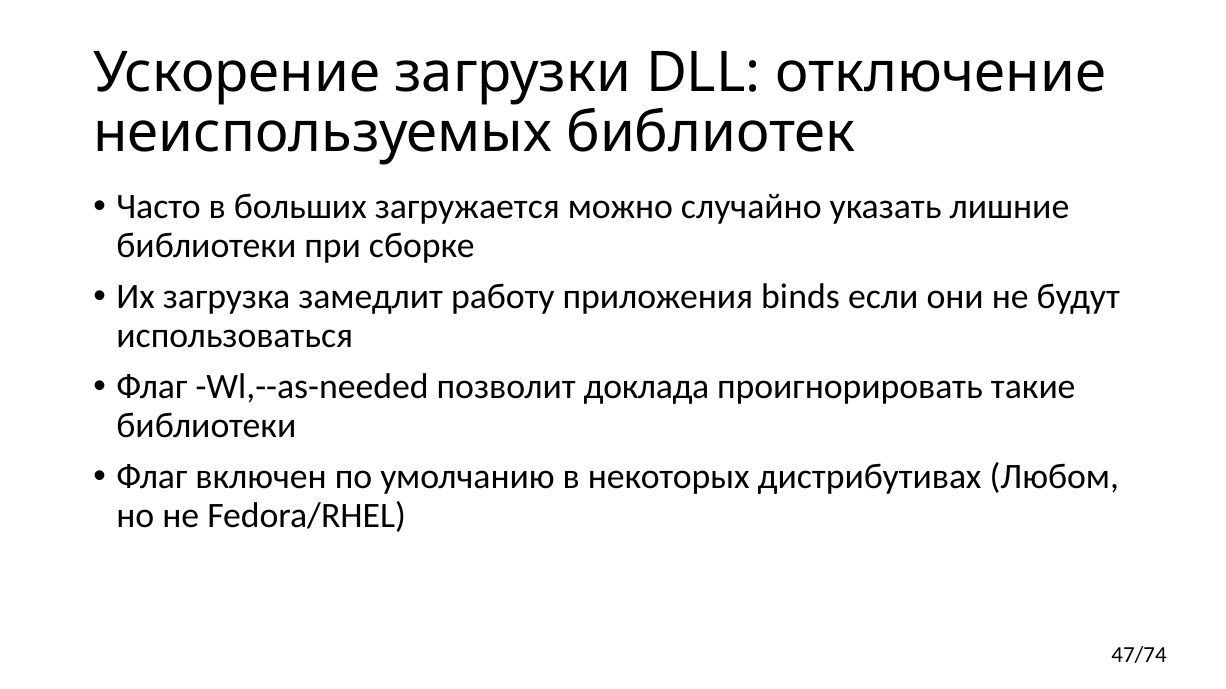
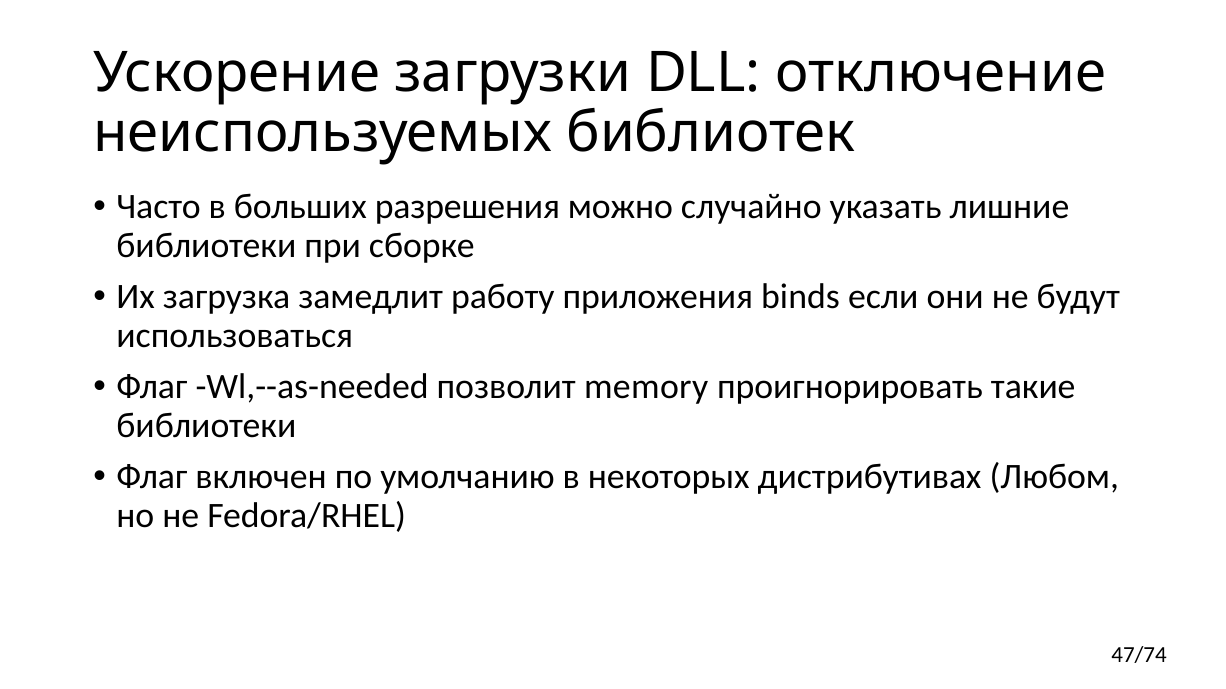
загружается: загружается -> разрешения (467, 207)
доклада: доклада -> memory (646, 387)
